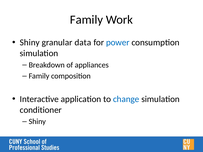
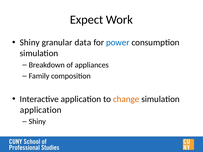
Family: Family -> Expect (87, 20)
change colour: blue -> orange (126, 99)
conditioner: conditioner -> application (41, 110)
